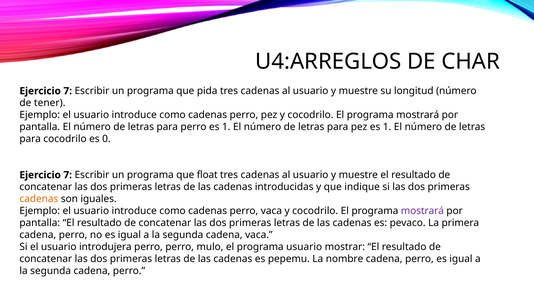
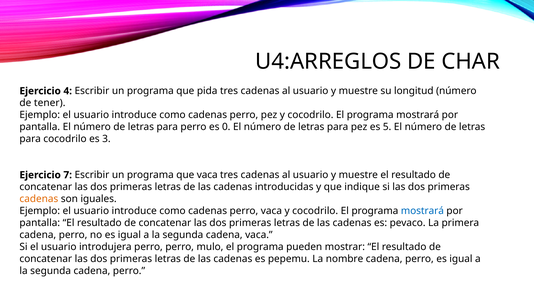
7: 7 -> 4 (68, 91)
perro es 1: 1 -> 0 (226, 127)
pez es 1: 1 -> 5 (387, 127)
0: 0 -> 3 (106, 139)
que float: float -> vaca (207, 175)
mostrará colour: purple -> blue (422, 211)
programa usuario: usuario -> pueden (304, 247)
